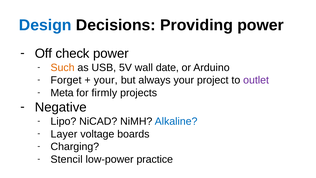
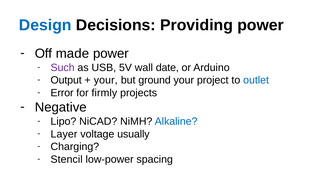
check: check -> made (72, 53)
Such colour: orange -> purple (63, 67)
Forget: Forget -> Output (66, 80)
always: always -> ground (155, 80)
outlet colour: purple -> blue (256, 80)
Meta: Meta -> Error (62, 93)
boards: boards -> usually (133, 134)
practice: practice -> spacing (155, 159)
